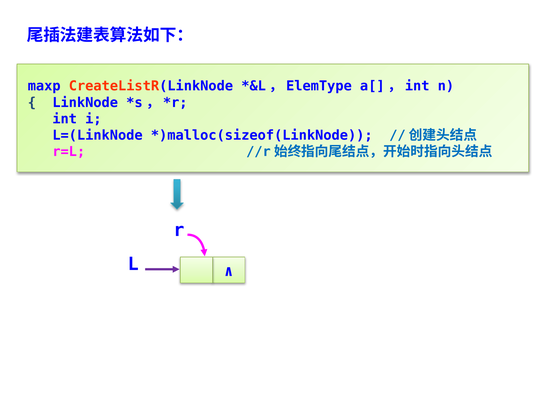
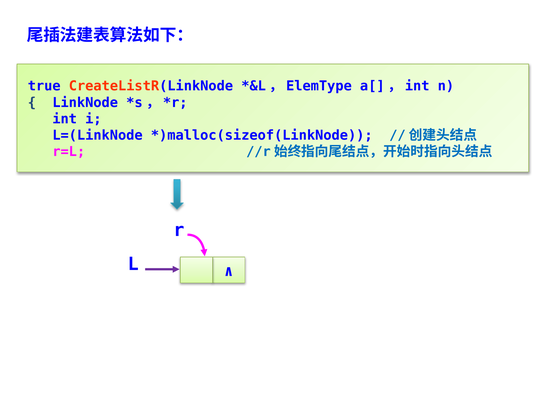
maxp: maxp -> true (44, 86)
